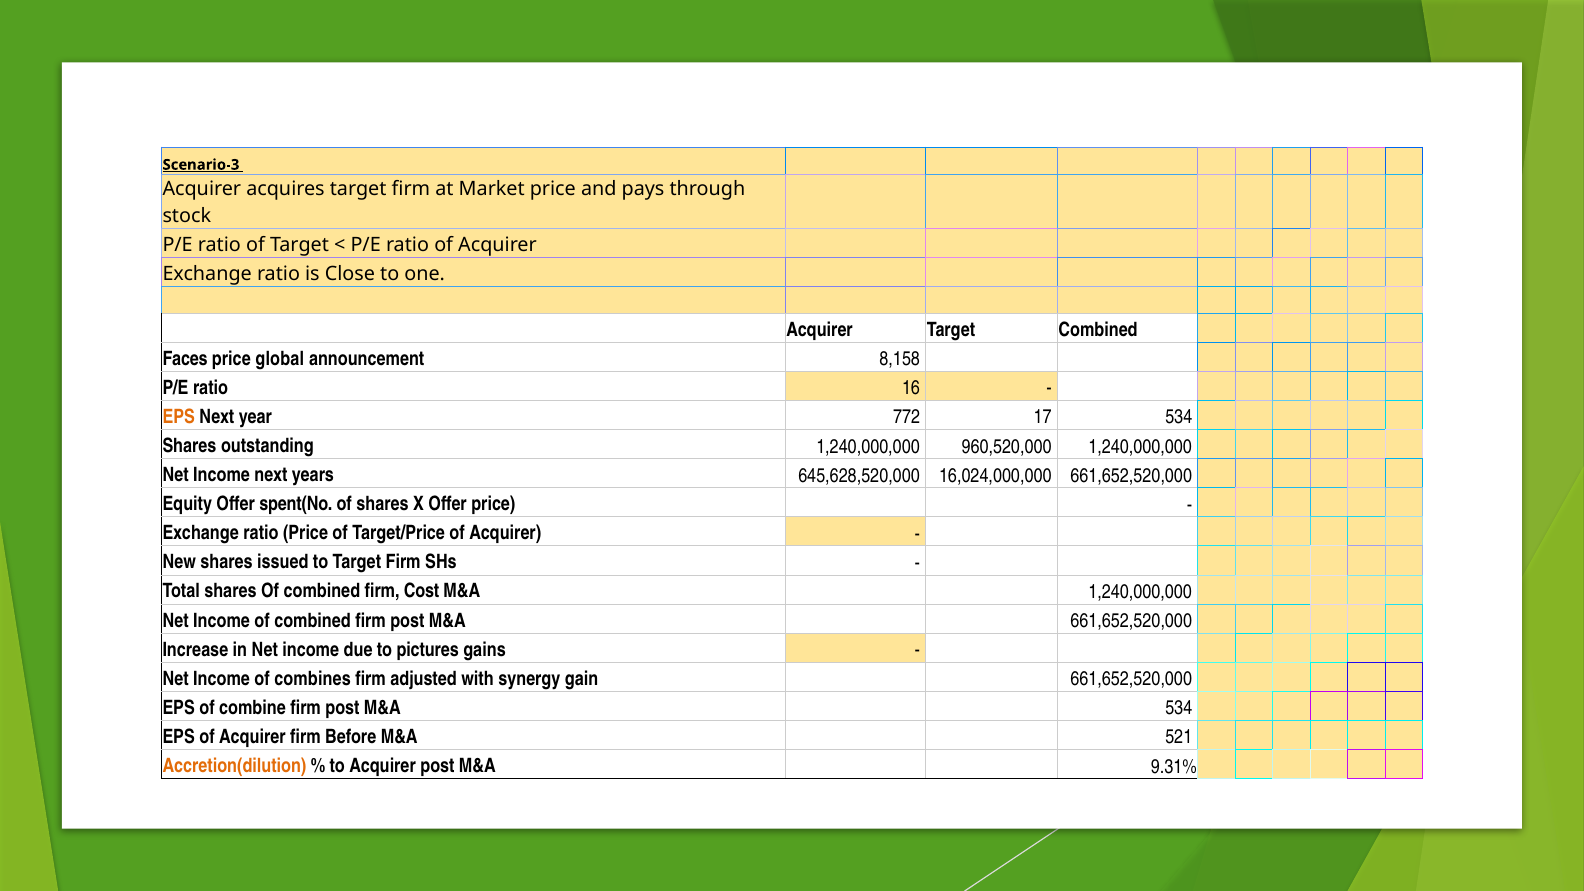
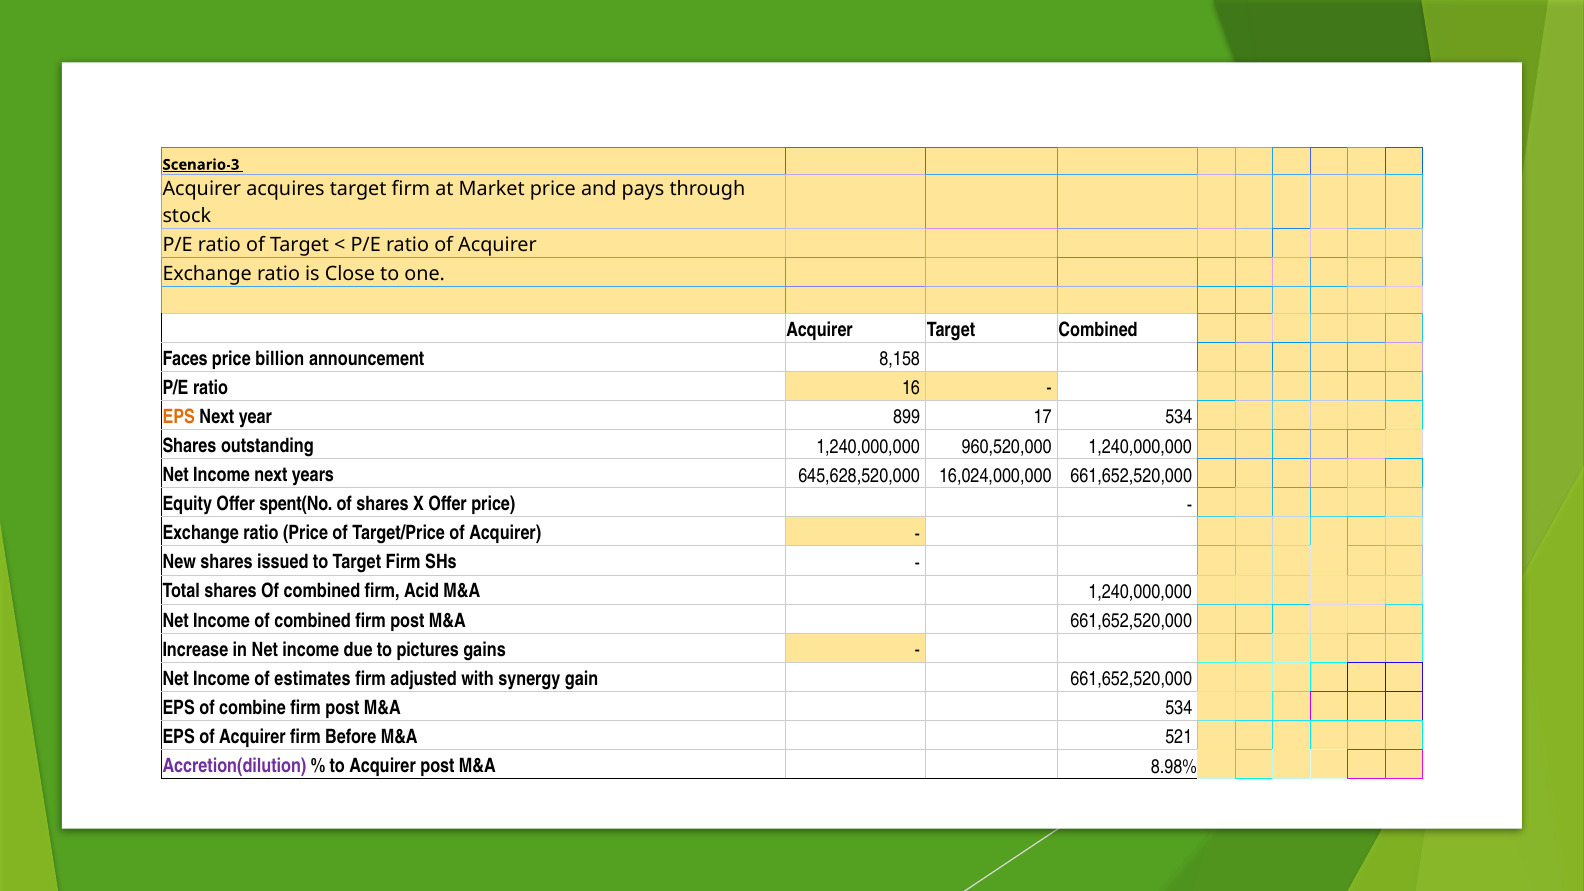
global: global -> billion (280, 359)
772: 772 -> 899 (907, 417)
Cost: Cost -> Acid (422, 591)
combines: combines -> estimates (313, 679)
Accretion(dilution colour: orange -> purple (234, 766)
9.31%: 9.31% -> 8.98% (1174, 767)
